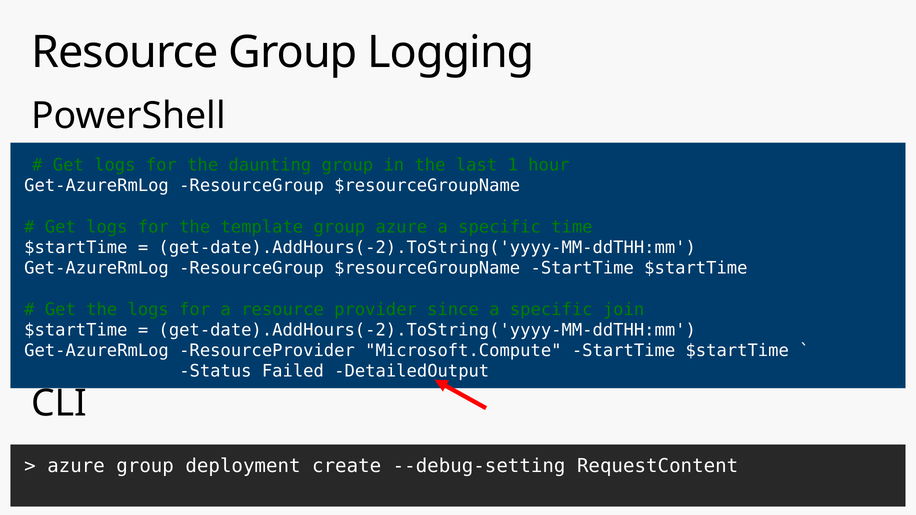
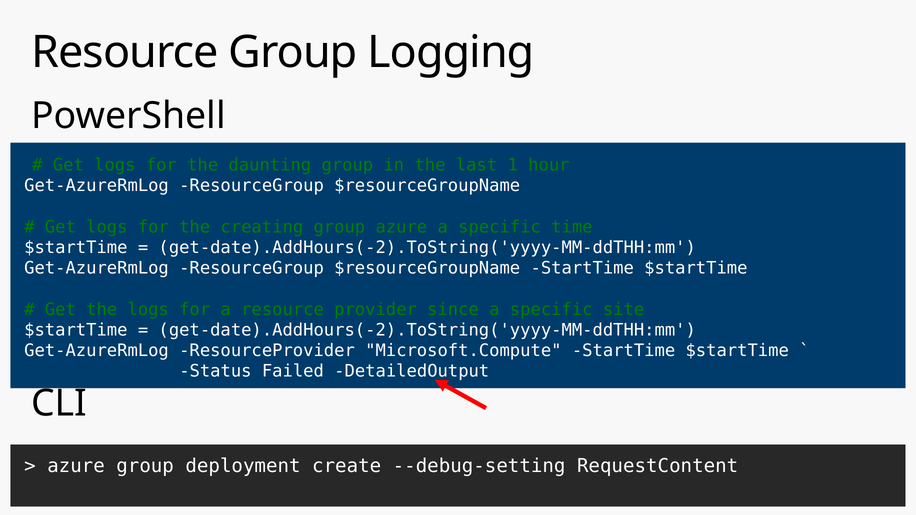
template: template -> creating (262, 227)
join: join -> site (624, 310)
